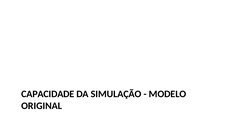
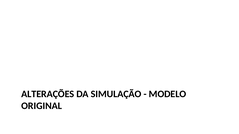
CAPACIDADE: CAPACIDADE -> ALTERAÇÕES (48, 94)
